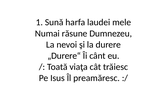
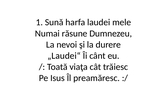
„Durere“: „Durere“ -> „Laudei“ (64, 56)
